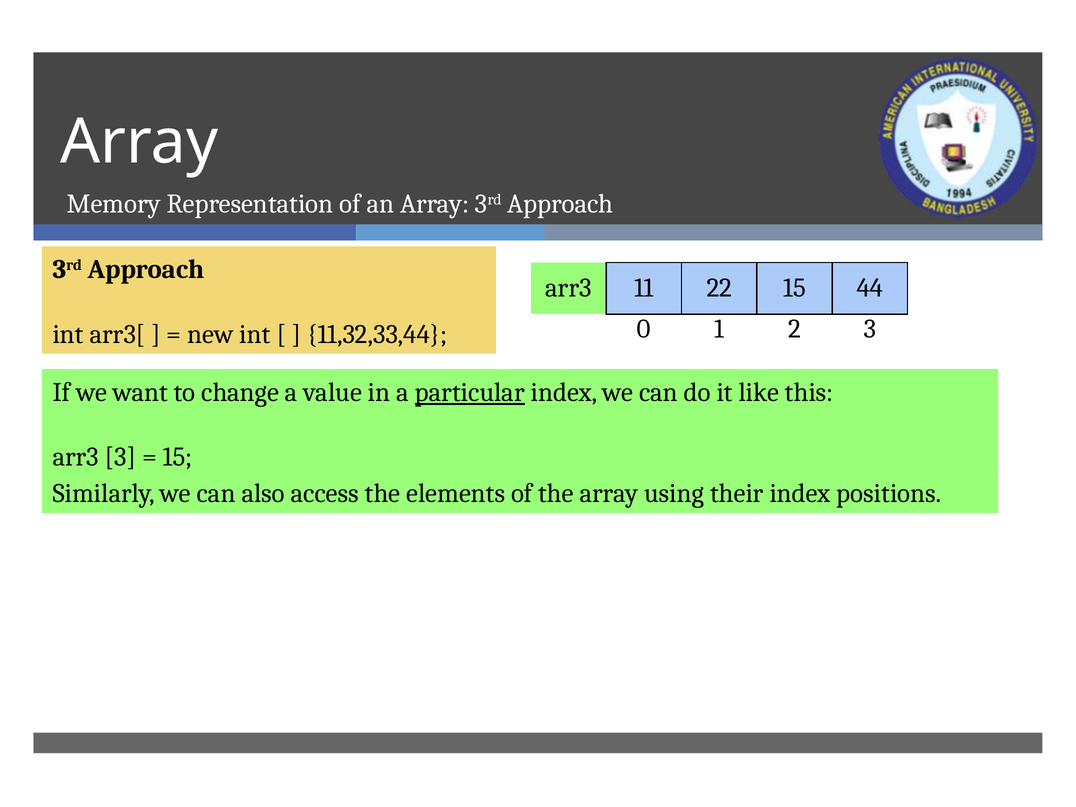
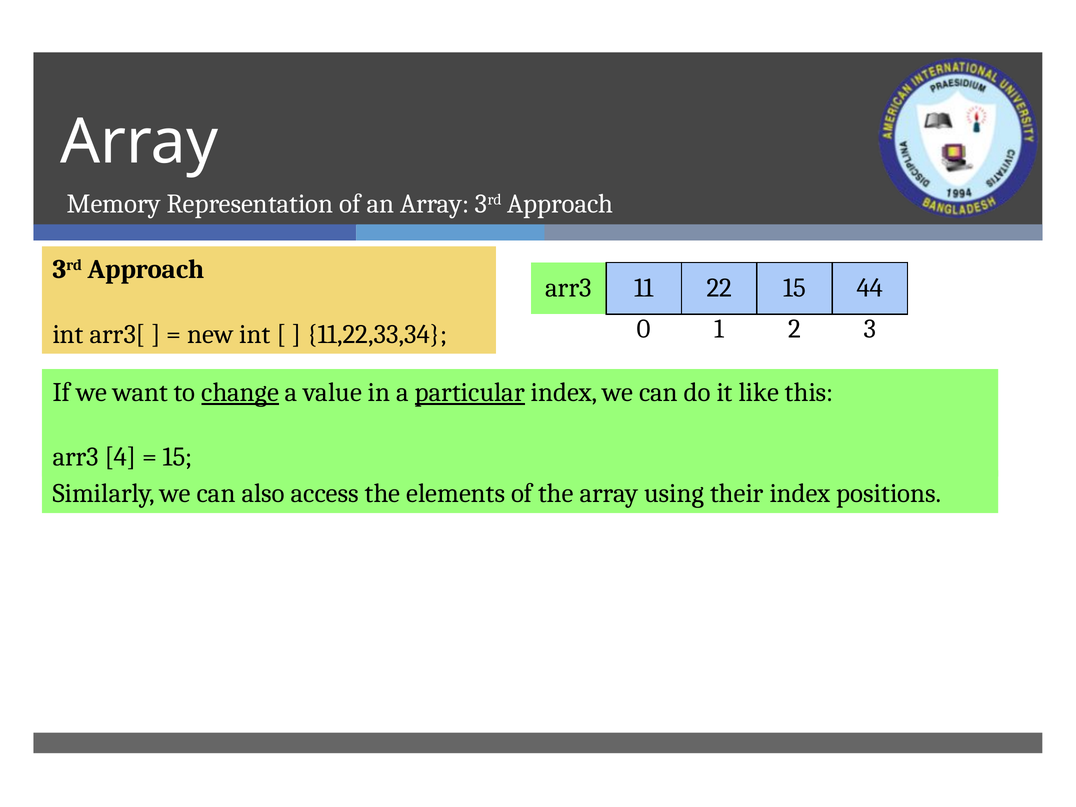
11,32,33,44: 11,32,33,44 -> 11,22,33,34 (377, 334)
change underline: none -> present (240, 392)
arr3 3: 3 -> 4 (121, 457)
